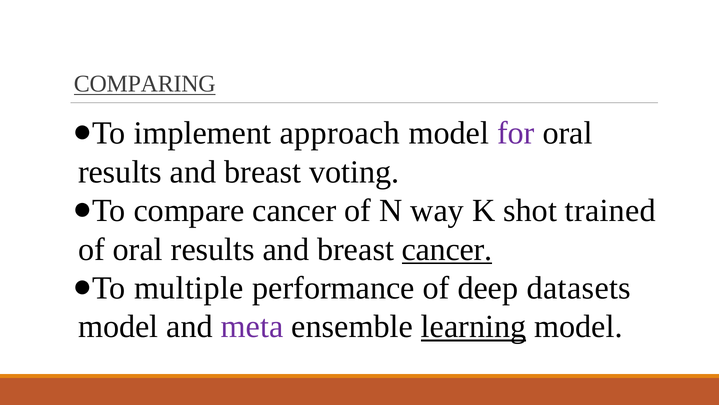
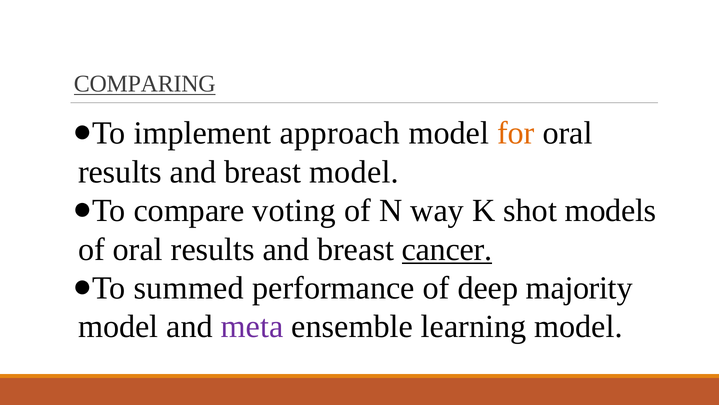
for colour: purple -> orange (516, 133)
breast voting: voting -> model (354, 172)
compare cancer: cancer -> voting (294, 210)
trained: trained -> models (611, 210)
multiple: multiple -> summed (189, 288)
datasets: datasets -> majority (579, 288)
learning underline: present -> none (474, 326)
